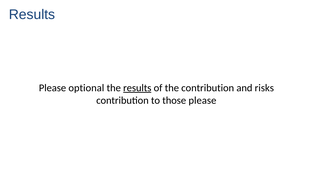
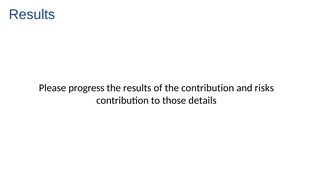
optional: optional -> progress (86, 88)
results underline: present -> none (137, 88)
those please: please -> details (202, 100)
